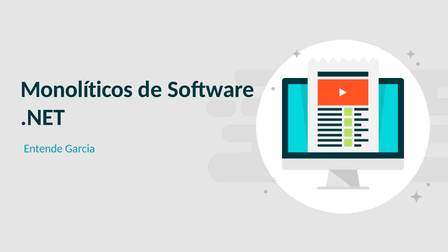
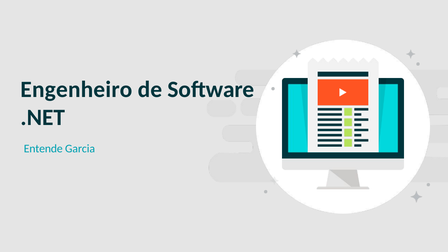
Monolíticos: Monolíticos -> Engenheiro (76, 89)
